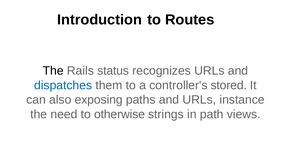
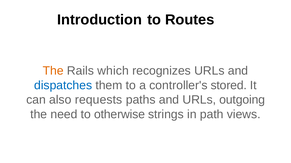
The colour: black -> orange (53, 71)
status: status -> which (113, 71)
exposing: exposing -> requests (99, 100)
instance: instance -> outgoing (242, 100)
